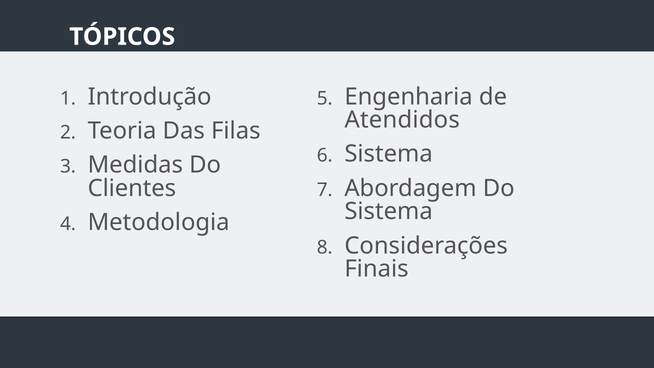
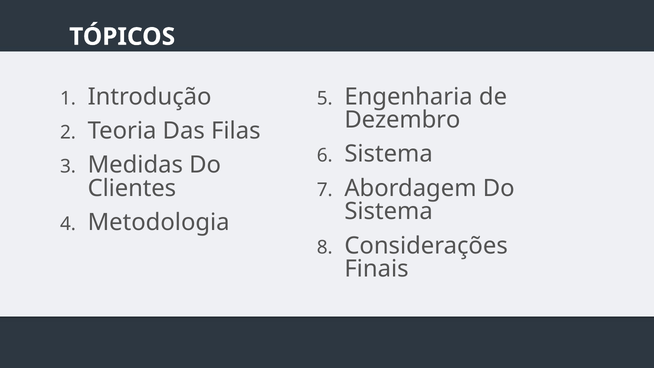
Atendidos: Atendidos -> Dezembro (402, 120)
